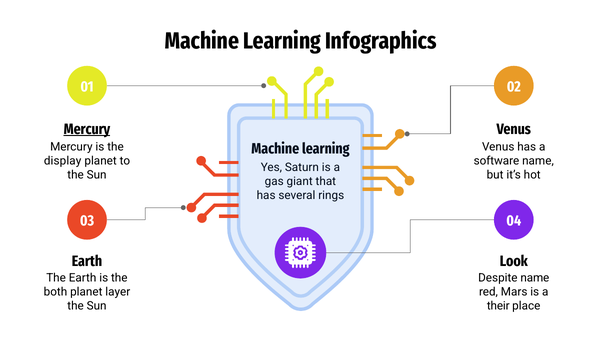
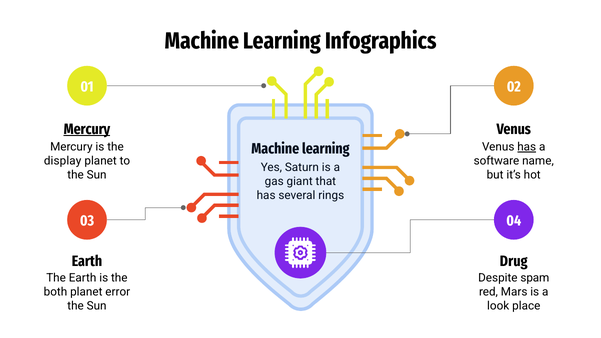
has underline: none -> present (527, 147)
Look: Look -> Drug (514, 261)
Despite name: name -> spam (535, 278)
layer: layer -> error (118, 292)
their: their -> look (498, 306)
